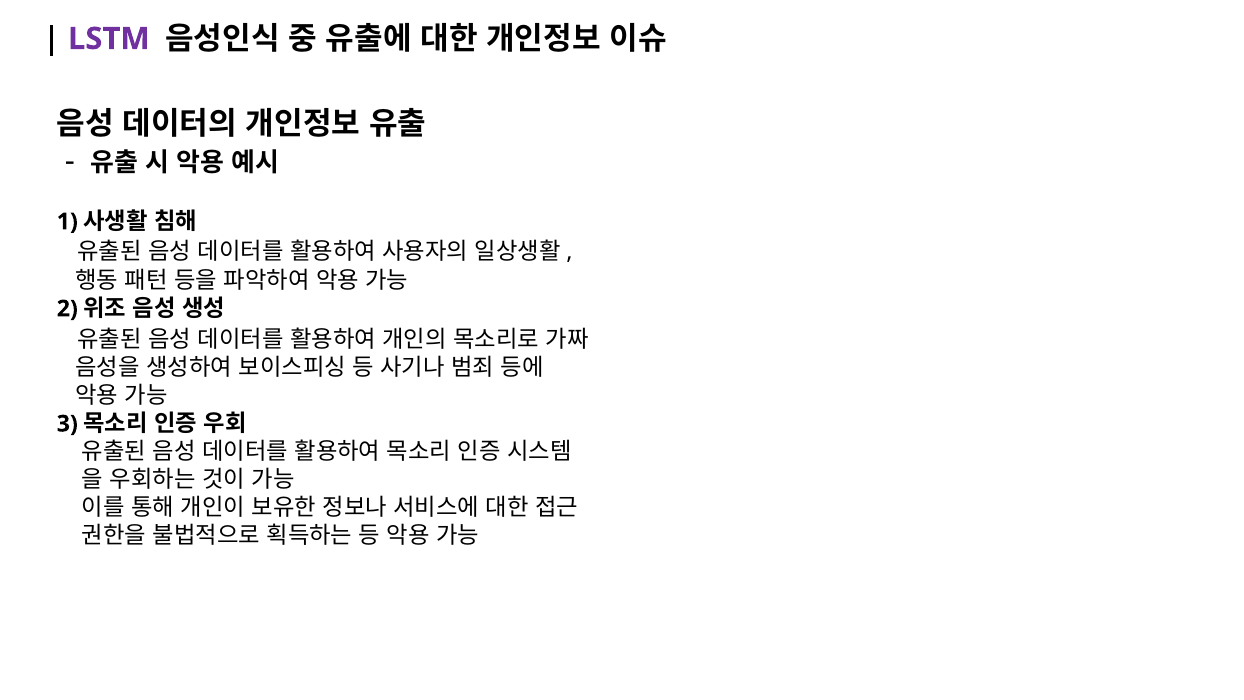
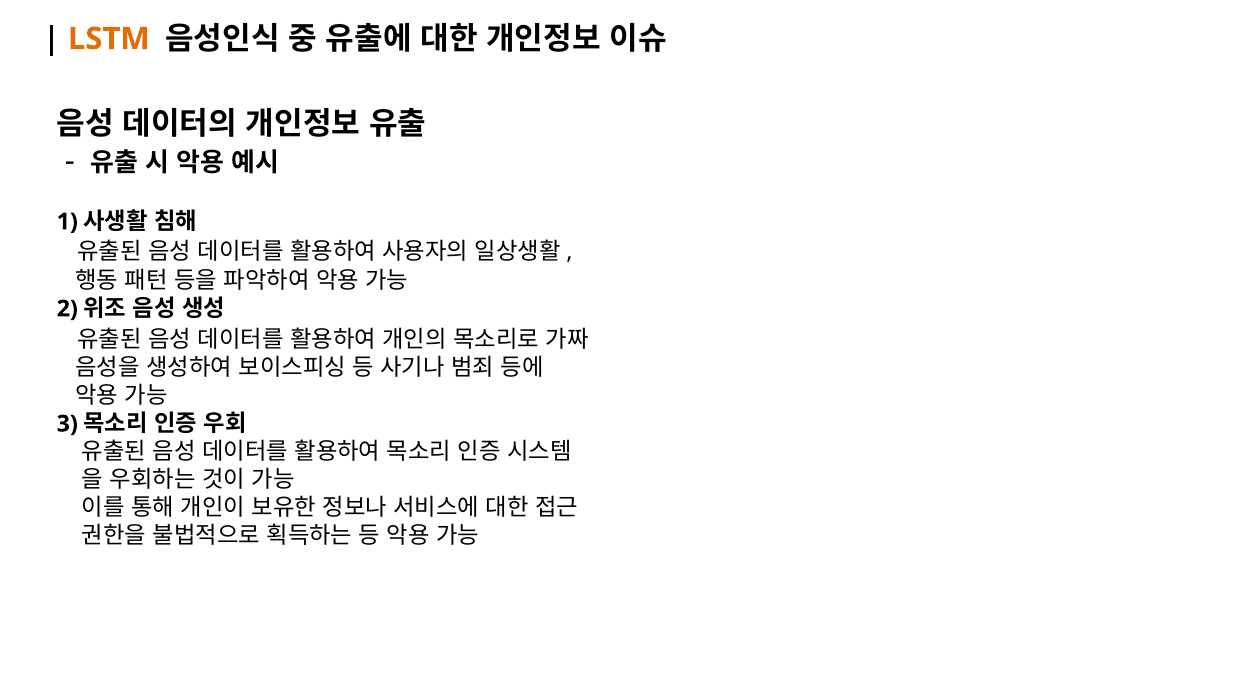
LSTM colour: purple -> orange (109, 39)
